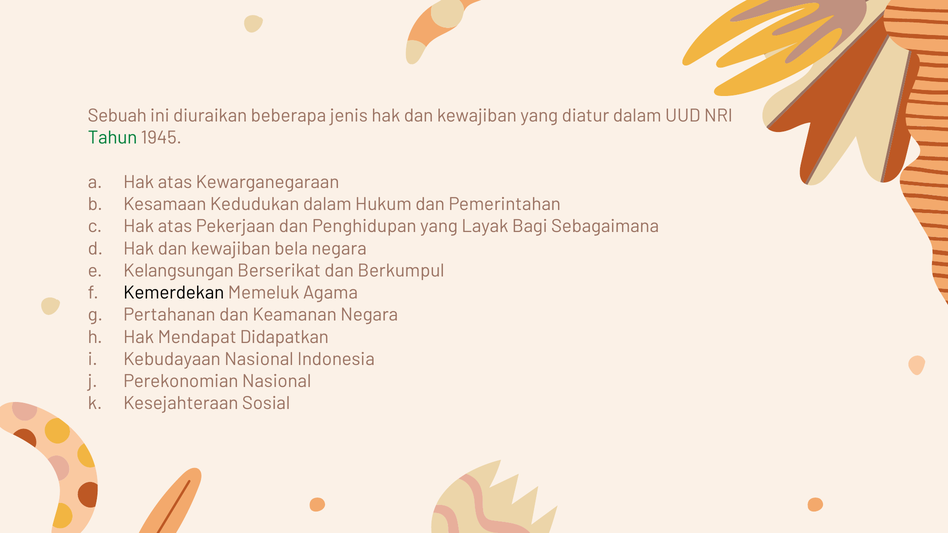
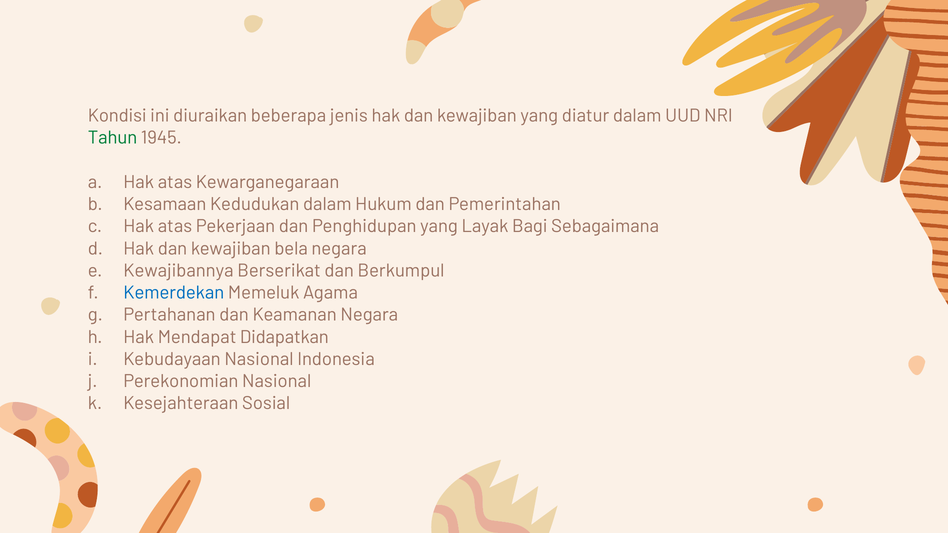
Sebuah: Sebuah -> Kondisi (117, 116)
Kelangsungan: Kelangsungan -> Kewajibannya (178, 271)
Kemerdekan colour: black -> blue (174, 293)
